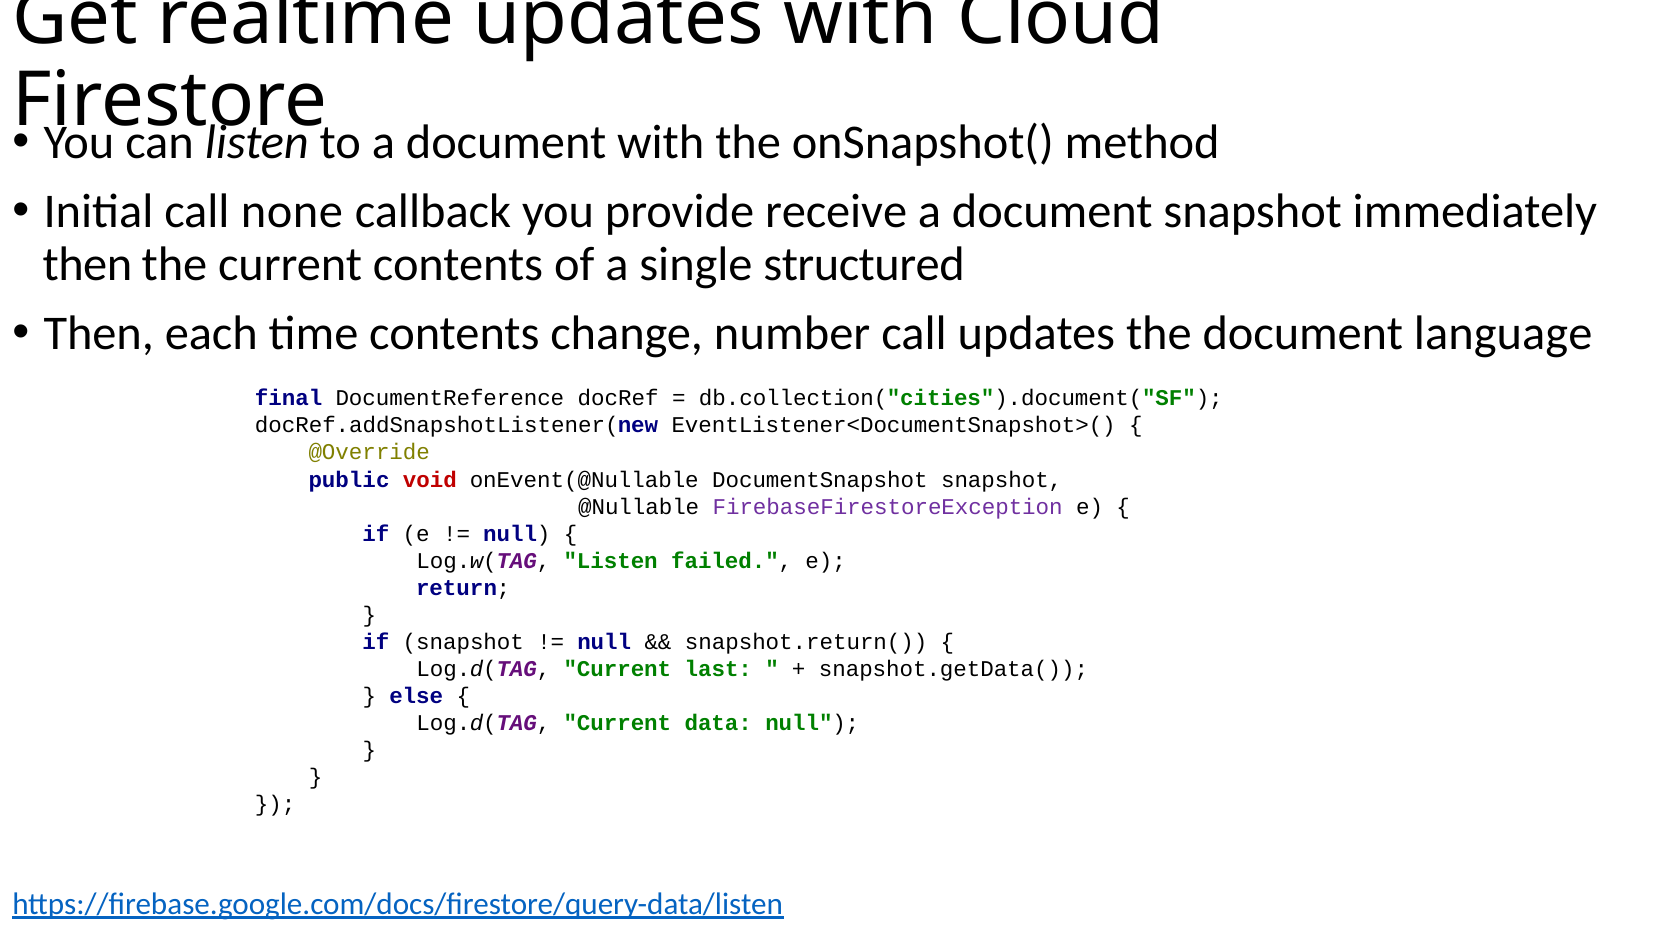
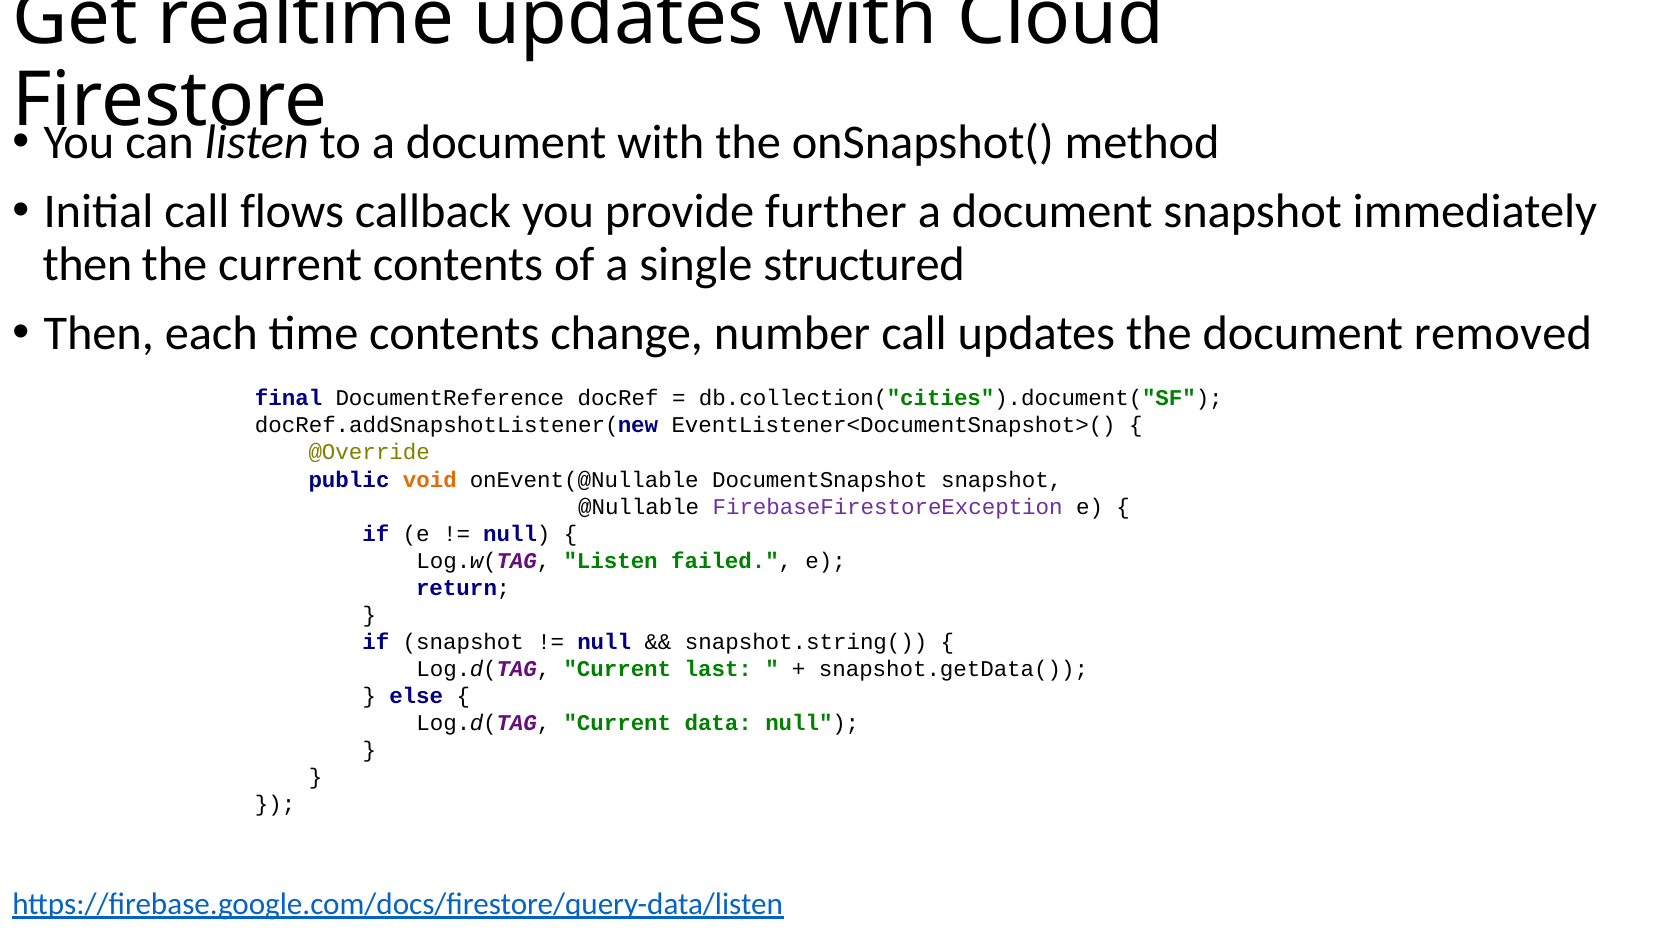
none: none -> flows (292, 212)
receive: receive -> further (836, 212)
language: language -> removed (1503, 334)
void colour: red -> orange (430, 479)
snapshot.return(: snapshot.return( -> snapshot.string( (806, 641)
